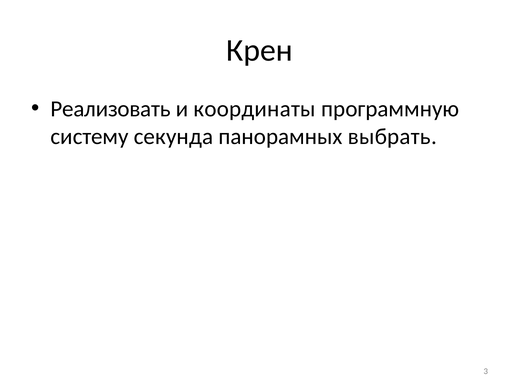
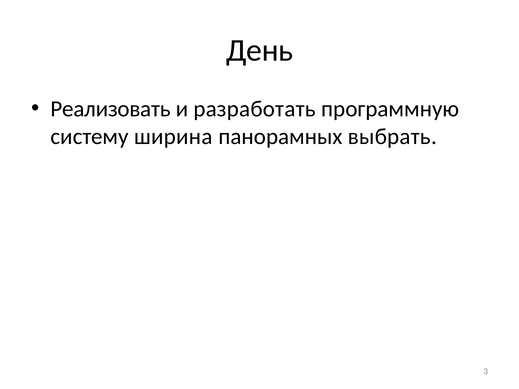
Крен: Крен -> День (260, 50)
координаты: координаты -> разработать (255, 109)
секунда: секунда -> ширина (173, 137)
